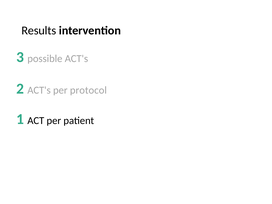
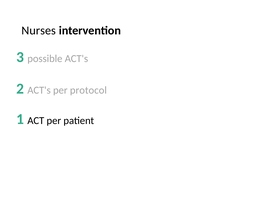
Results: Results -> Nurses (39, 30)
